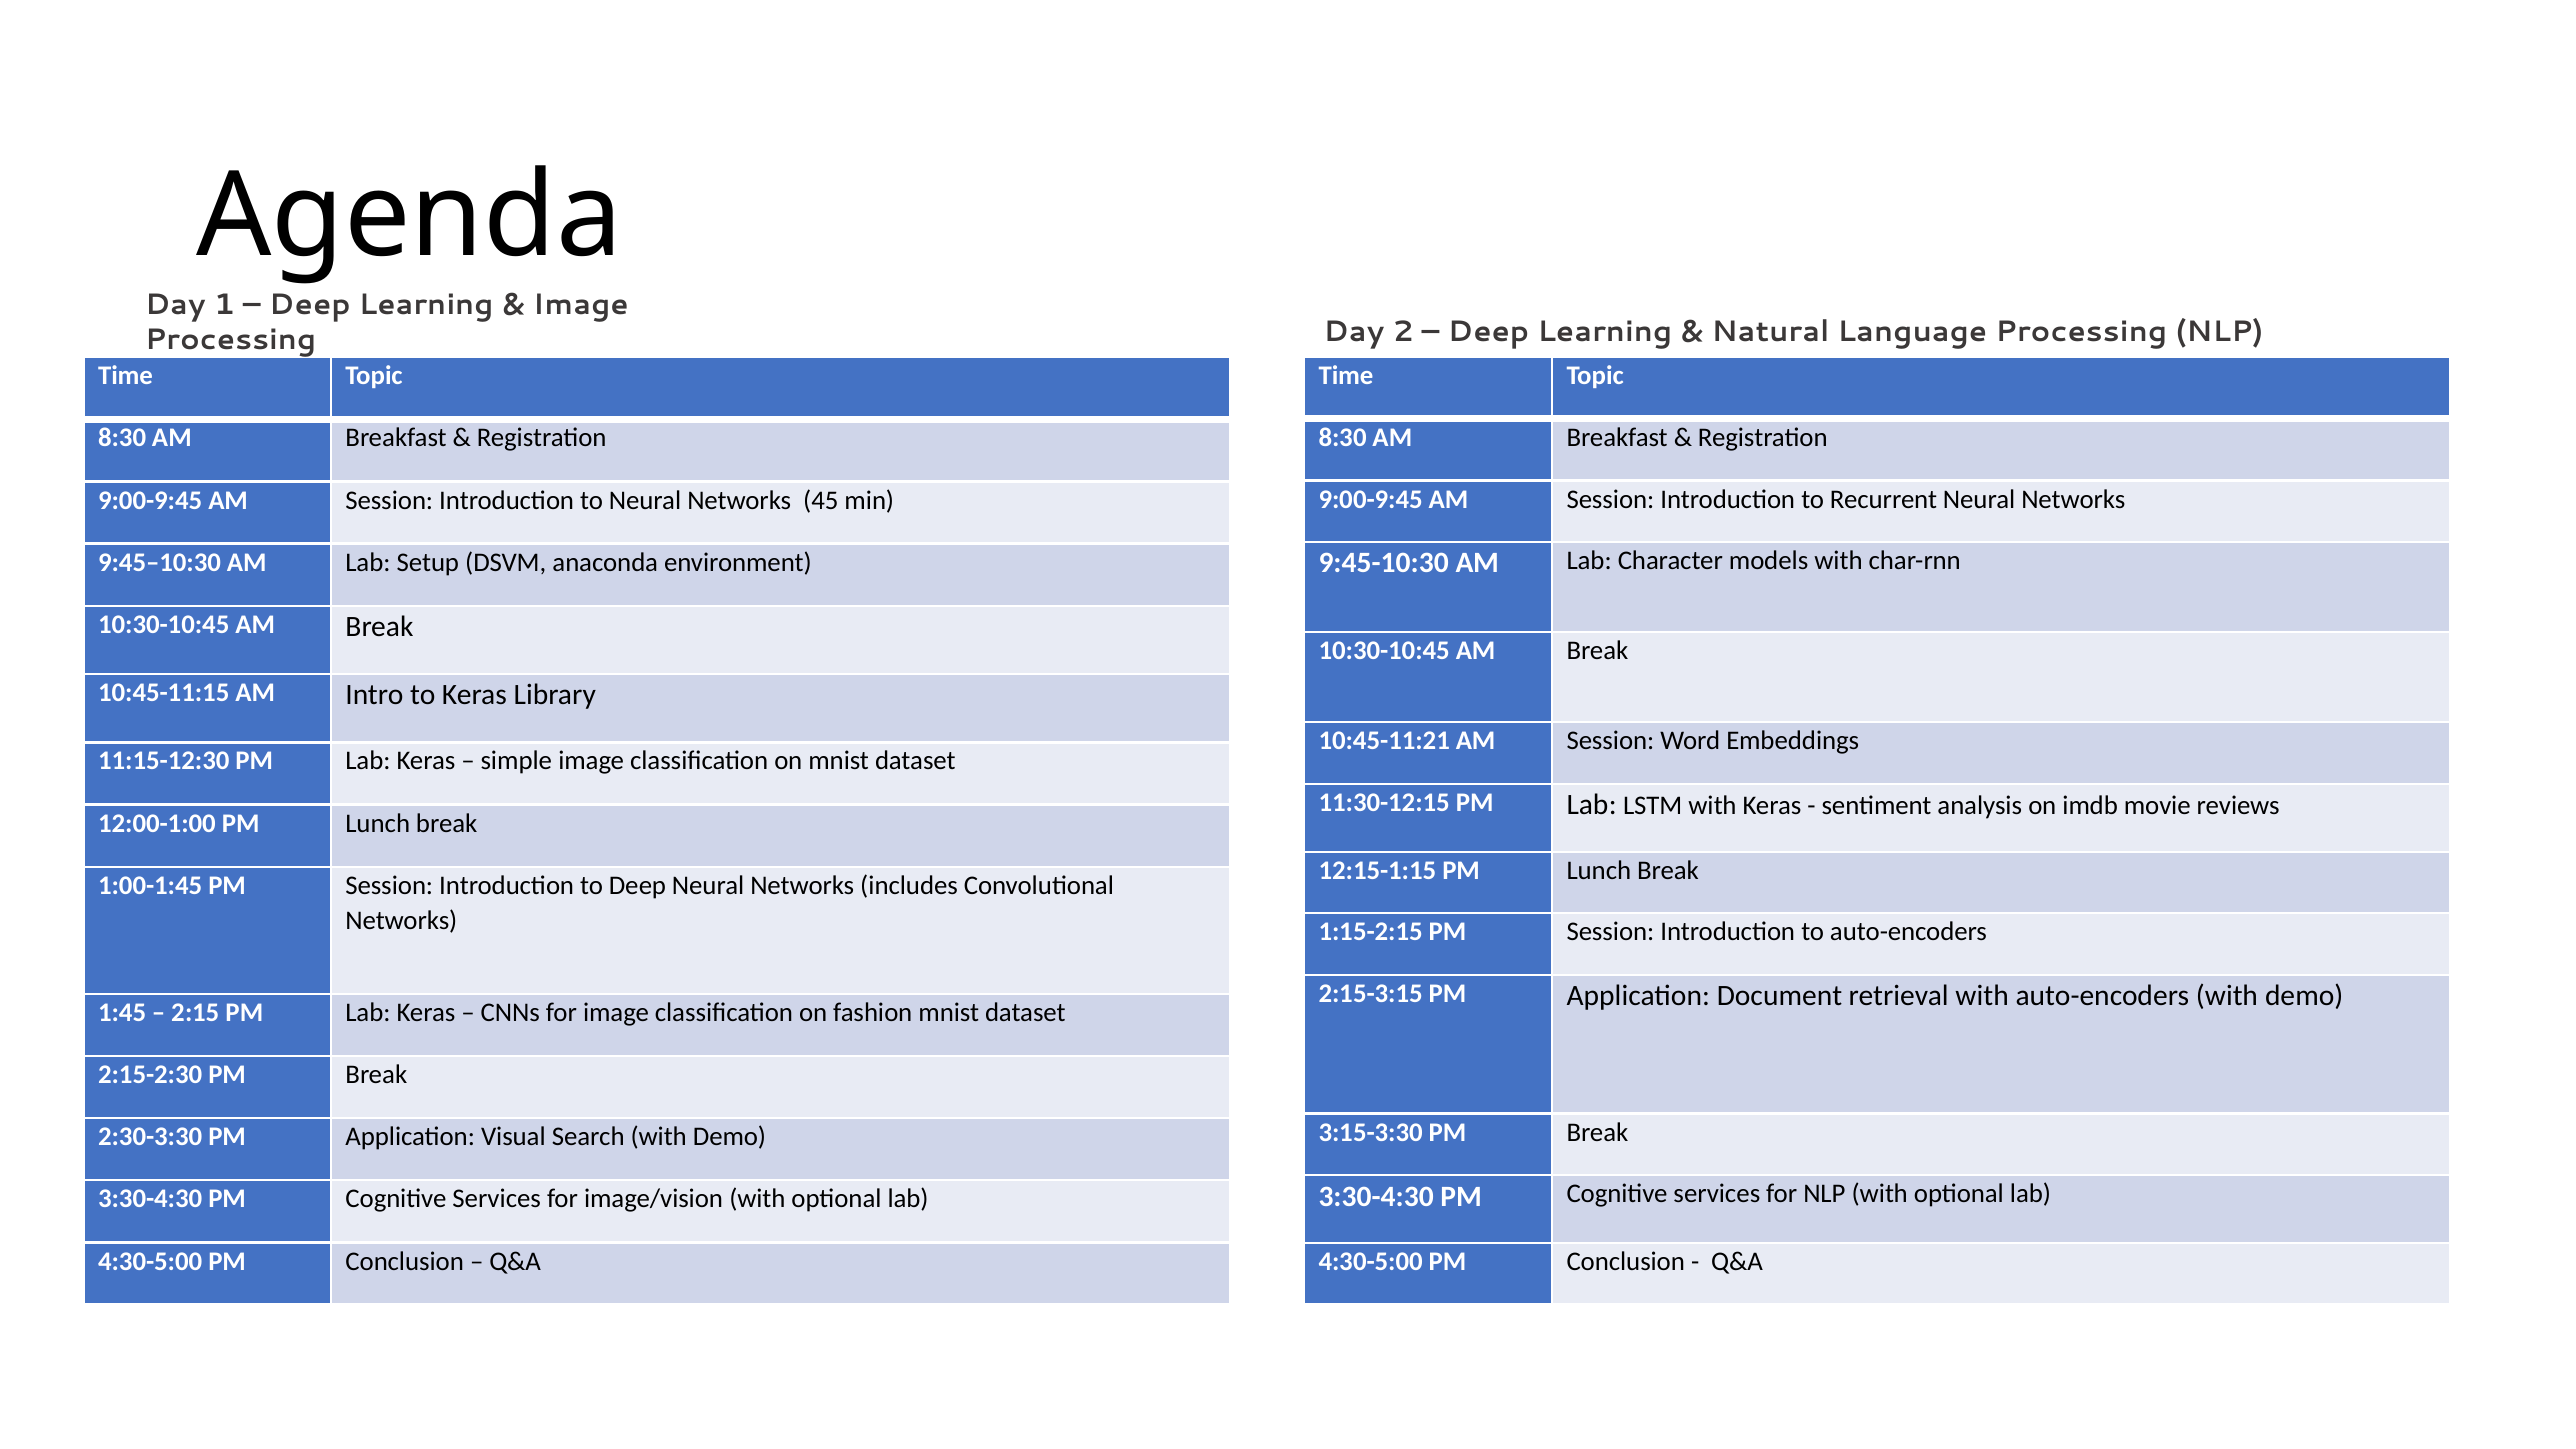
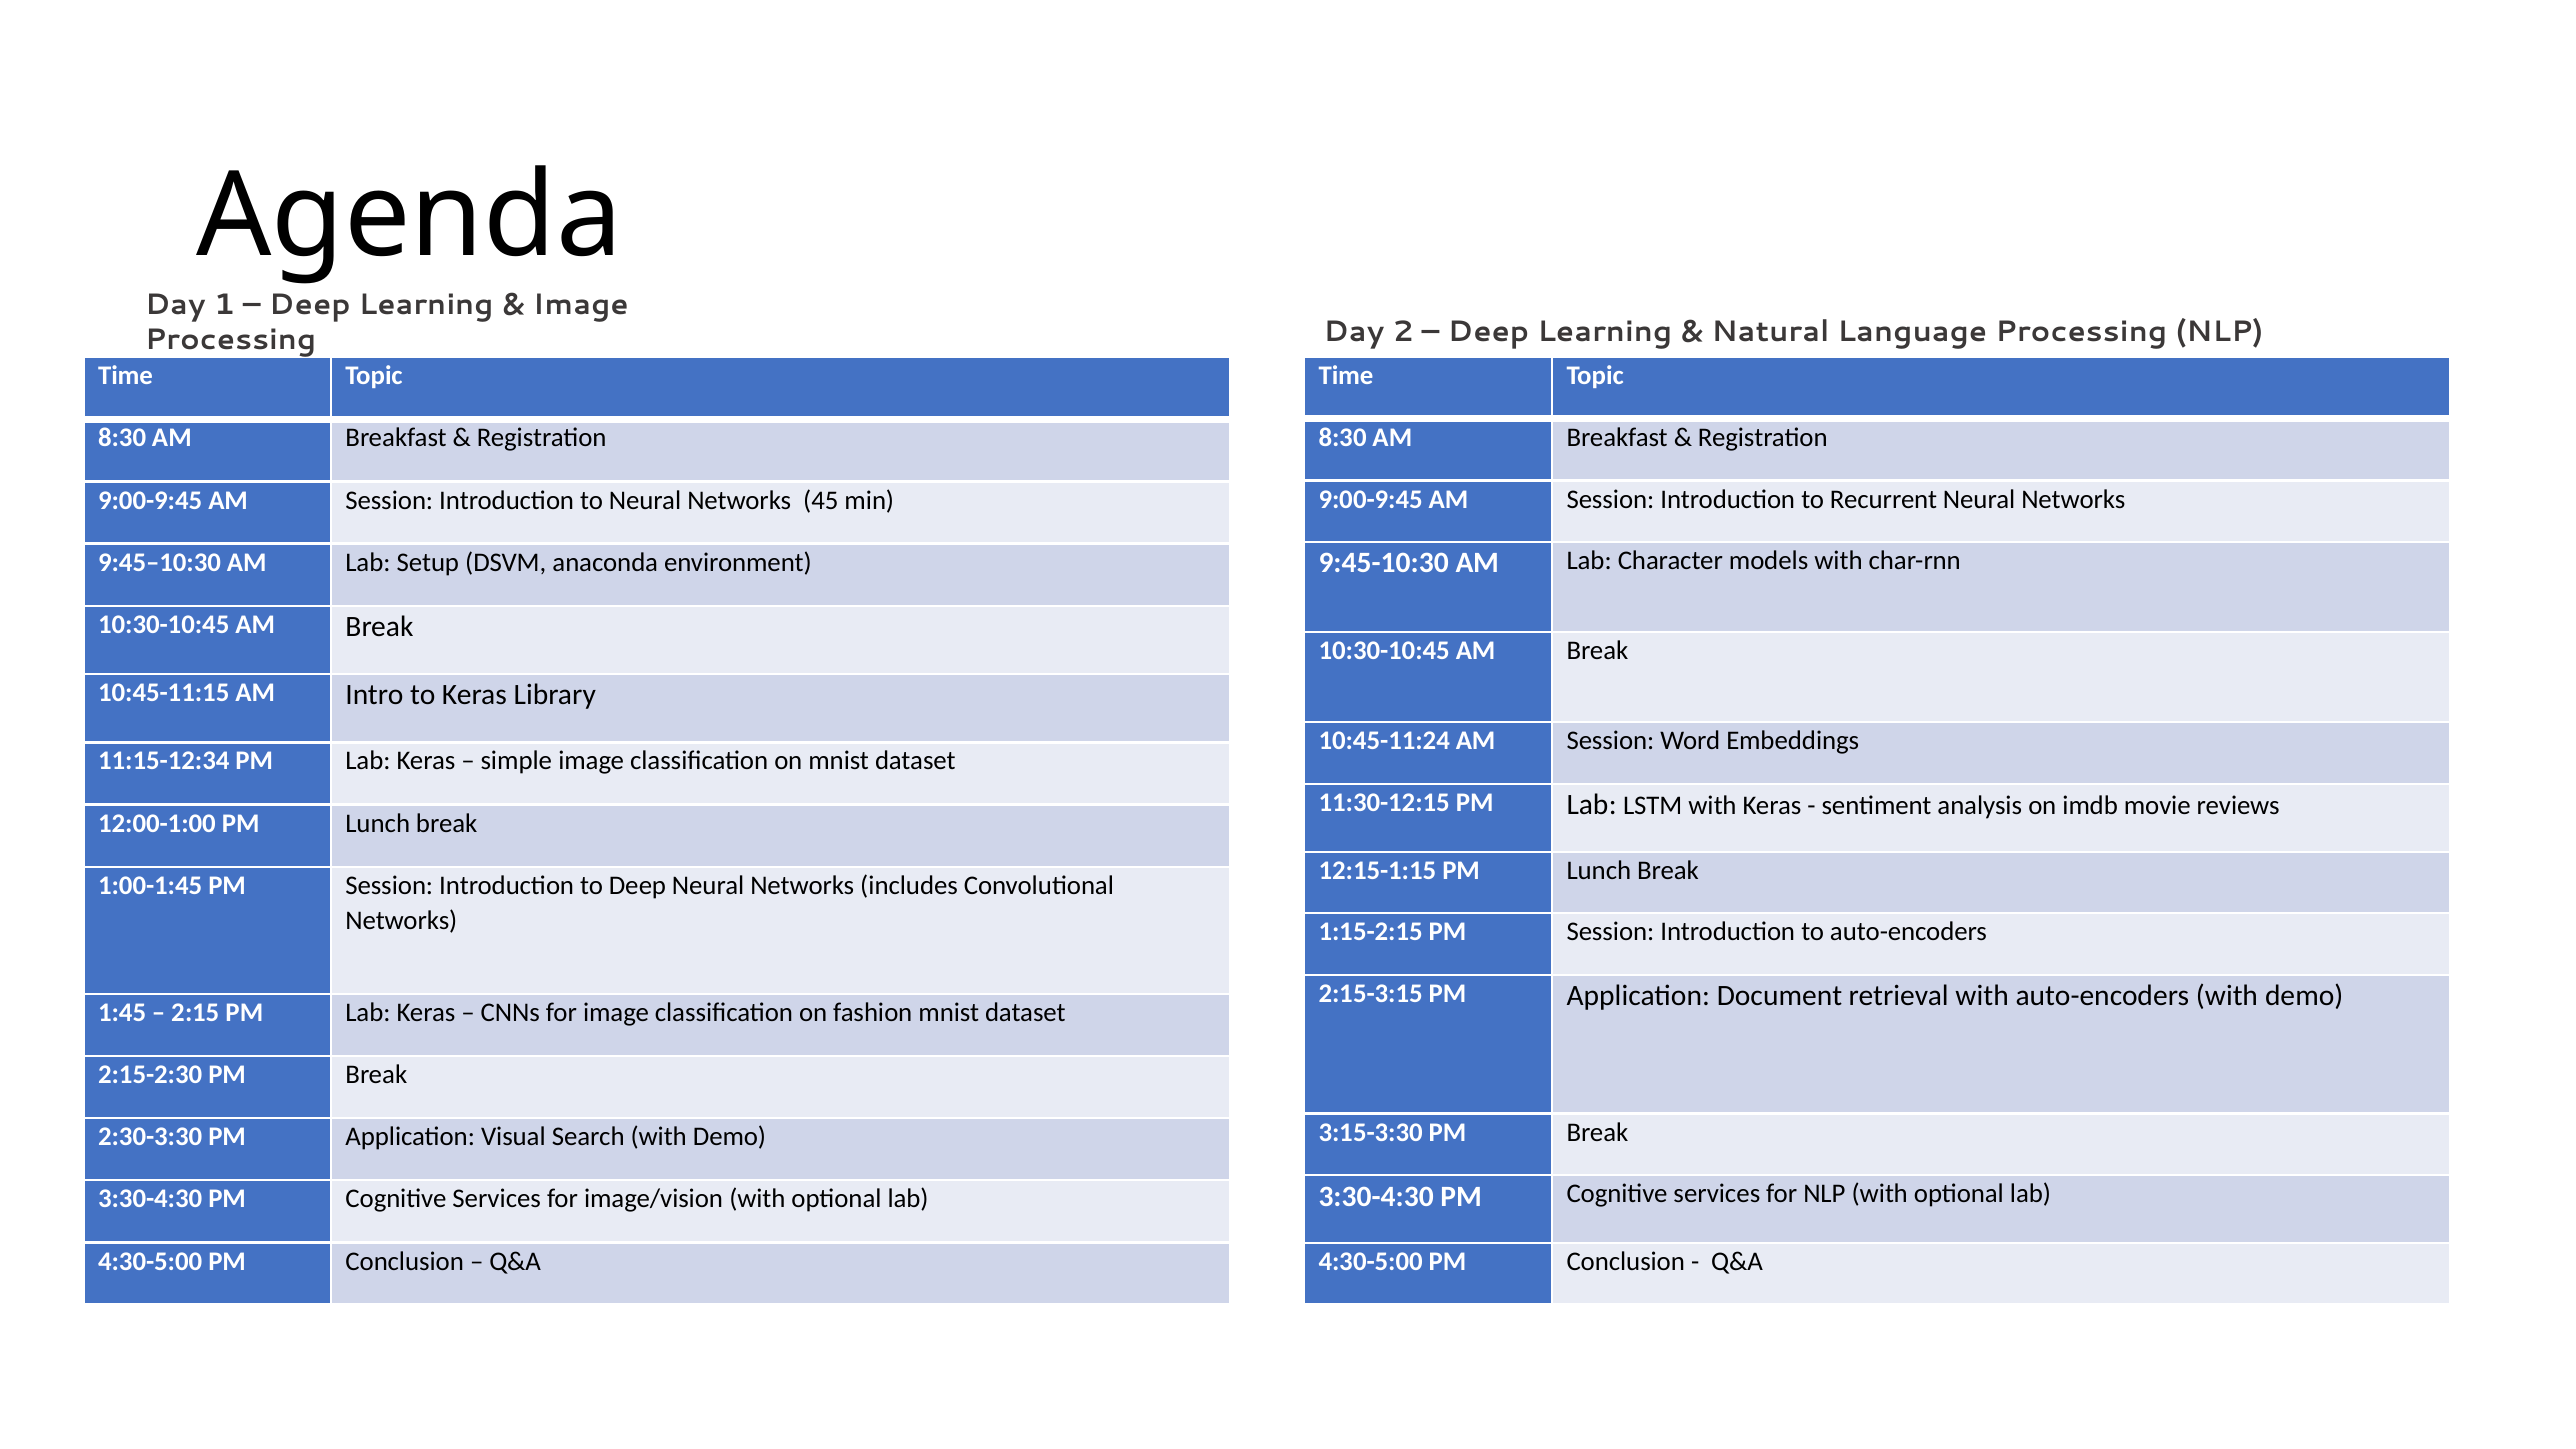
10:45-11:21: 10:45-11:21 -> 10:45-11:24 (1384, 741)
11:15-12:30: 11:15-12:30 -> 11:15-12:34 (164, 761)
